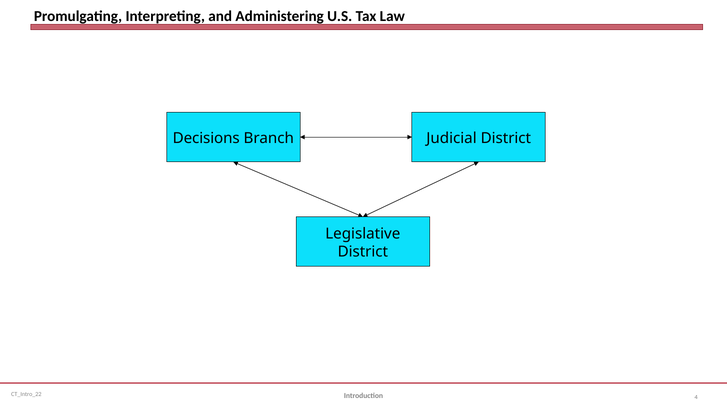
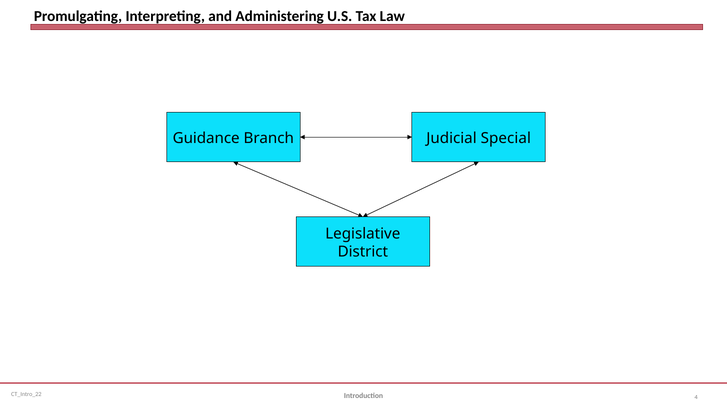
Decisions: Decisions -> Guidance (206, 138)
Judicial District: District -> Special (506, 138)
